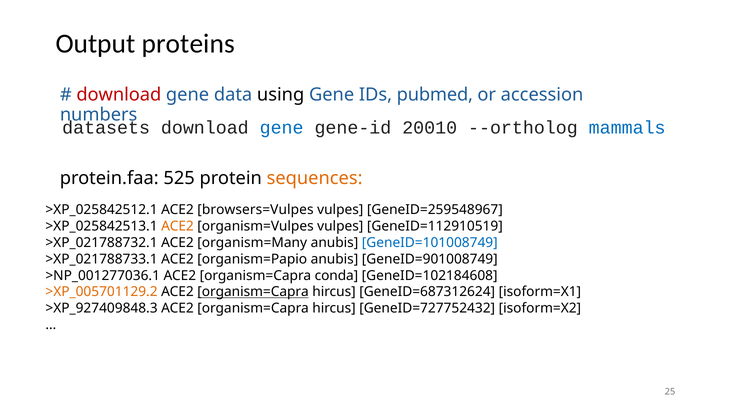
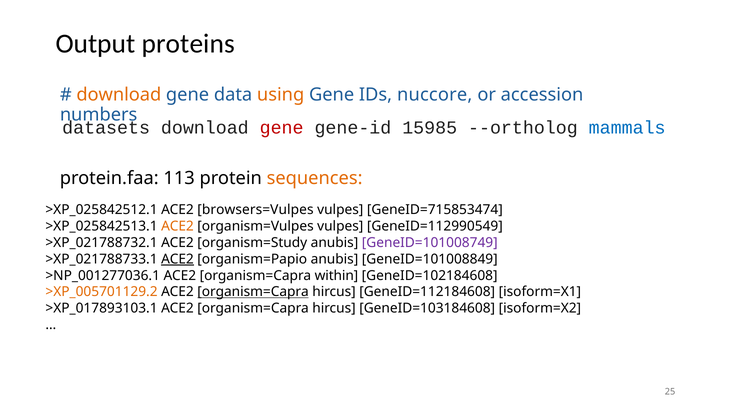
download colour: red -> orange (119, 95)
using colour: black -> orange (281, 95)
pubmed: pubmed -> nuccore (435, 95)
gene colour: blue -> red (282, 128)
20010: 20010 -> 15985 (430, 128)
525: 525 -> 113 (179, 178)
GeneID=259548967: GeneID=259548967 -> GeneID=715853474 (435, 210)
GeneID=112910519: GeneID=112910519 -> GeneID=112990549 (435, 226)
organism=Many: organism=Many -> organism=Study (252, 243)
GeneID=101008749 colour: blue -> purple (430, 243)
ACE2 underline: none -> present (178, 259)
GeneID=901008749: GeneID=901008749 -> GeneID=101008849 (430, 259)
conda: conda -> within (336, 276)
GeneID=687312624: GeneID=687312624 -> GeneID=112184608 (427, 292)
>XP_927409848.3: >XP_927409848.3 -> >XP_017893103.1 (102, 309)
GeneID=727752432: GeneID=727752432 -> GeneID=103184608 (427, 309)
